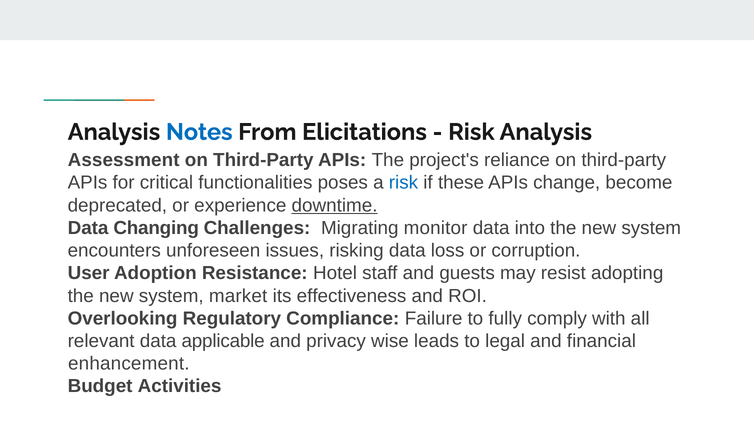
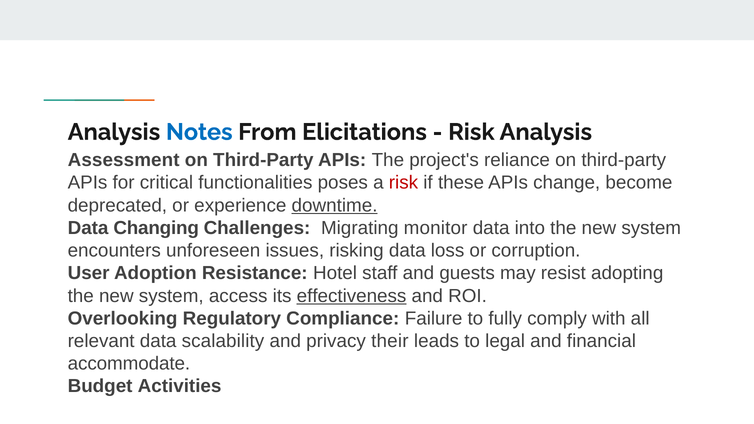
risk colour: blue -> red (403, 183)
market: market -> access (238, 296)
effectiveness underline: none -> present (352, 296)
applicable: applicable -> scalability (223, 341)
wise: wise -> their (390, 341)
enhancement: enhancement -> accommodate (129, 364)
